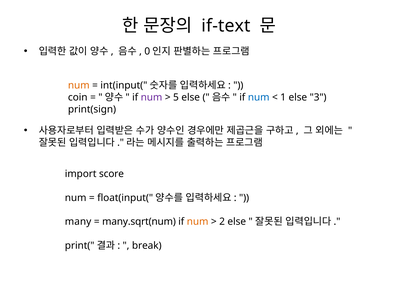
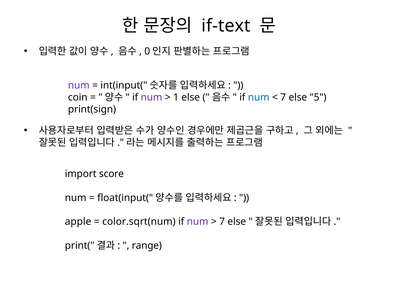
num colour: orange -> purple (79, 85)
5: 5 -> 1 (176, 97)
1: 1 -> 7 (283, 97)
3: 3 -> 5 (318, 97)
many: many -> apple (78, 221)
many.sqrt(num: many.sqrt(num -> color.sqrt(num (139, 221)
num colour: orange -> purple (198, 221)
2: 2 -> 7 (222, 221)
break: break -> range (147, 245)
